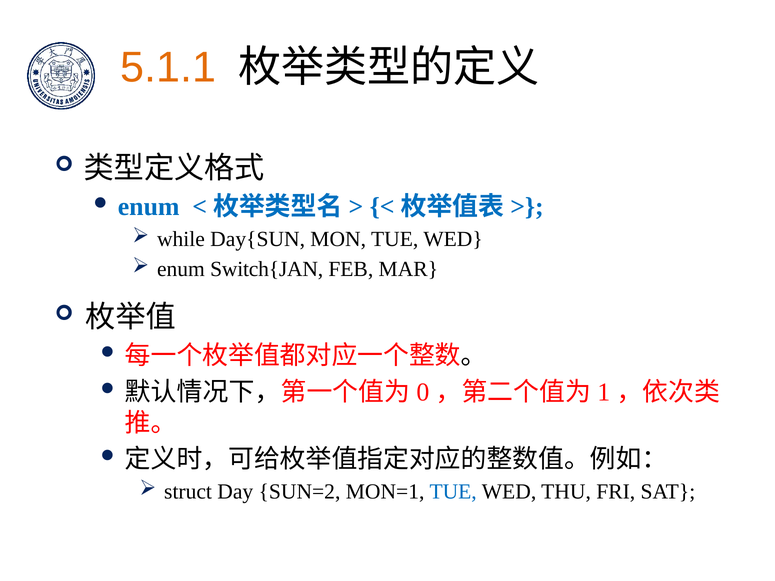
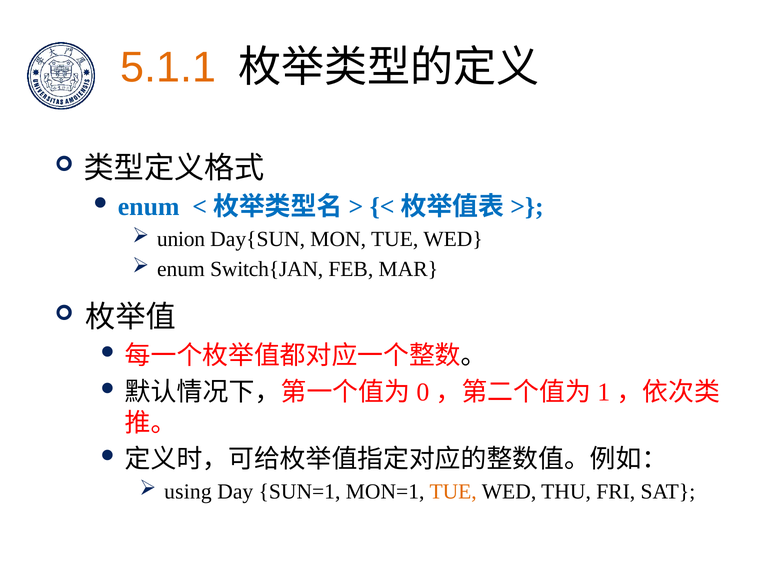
while: while -> union (181, 239)
struct: struct -> using (188, 492)
SUN=2: SUN=2 -> SUN=1 (300, 492)
TUE colour: blue -> orange (453, 492)
